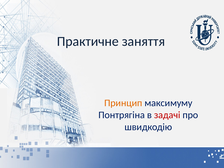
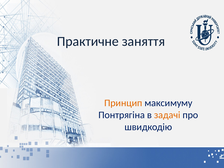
задачі colour: red -> orange (167, 115)
